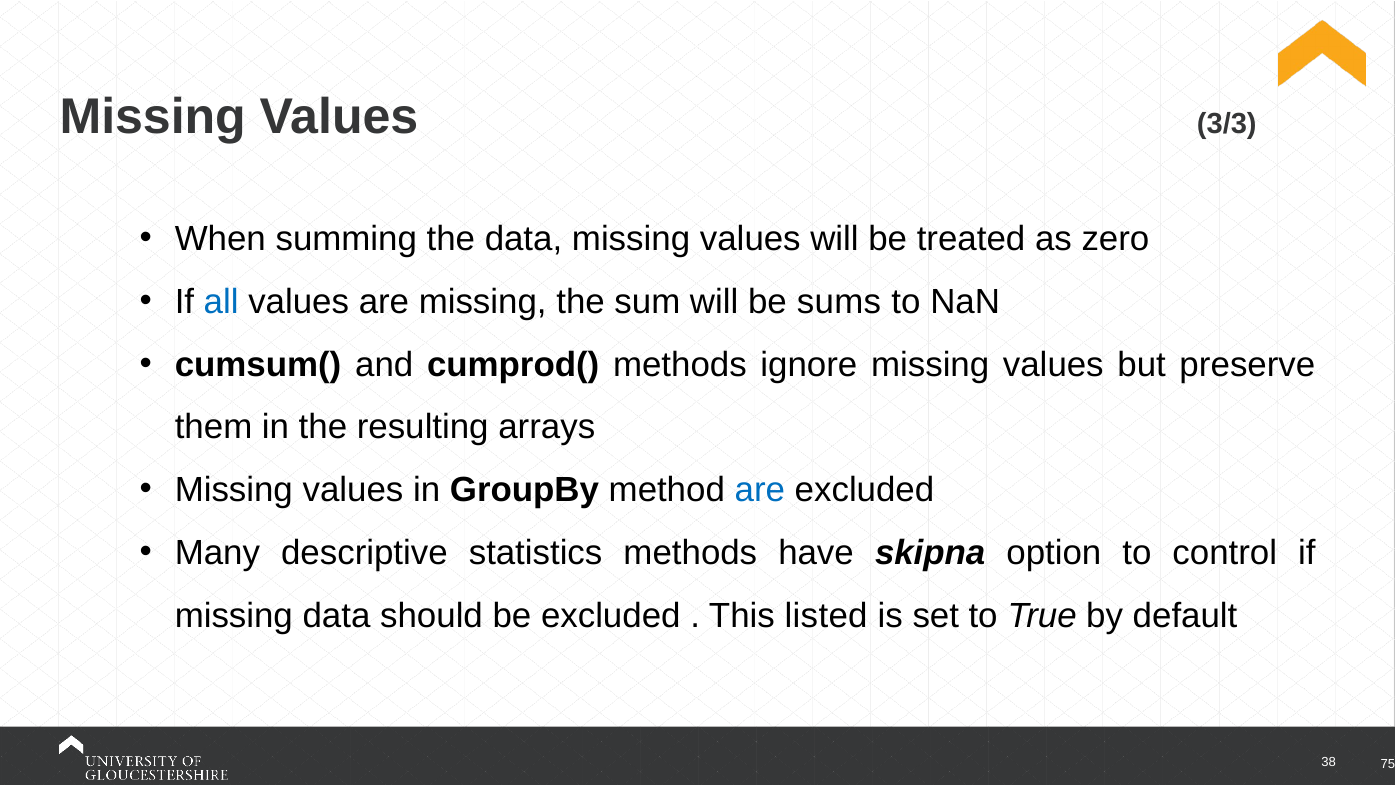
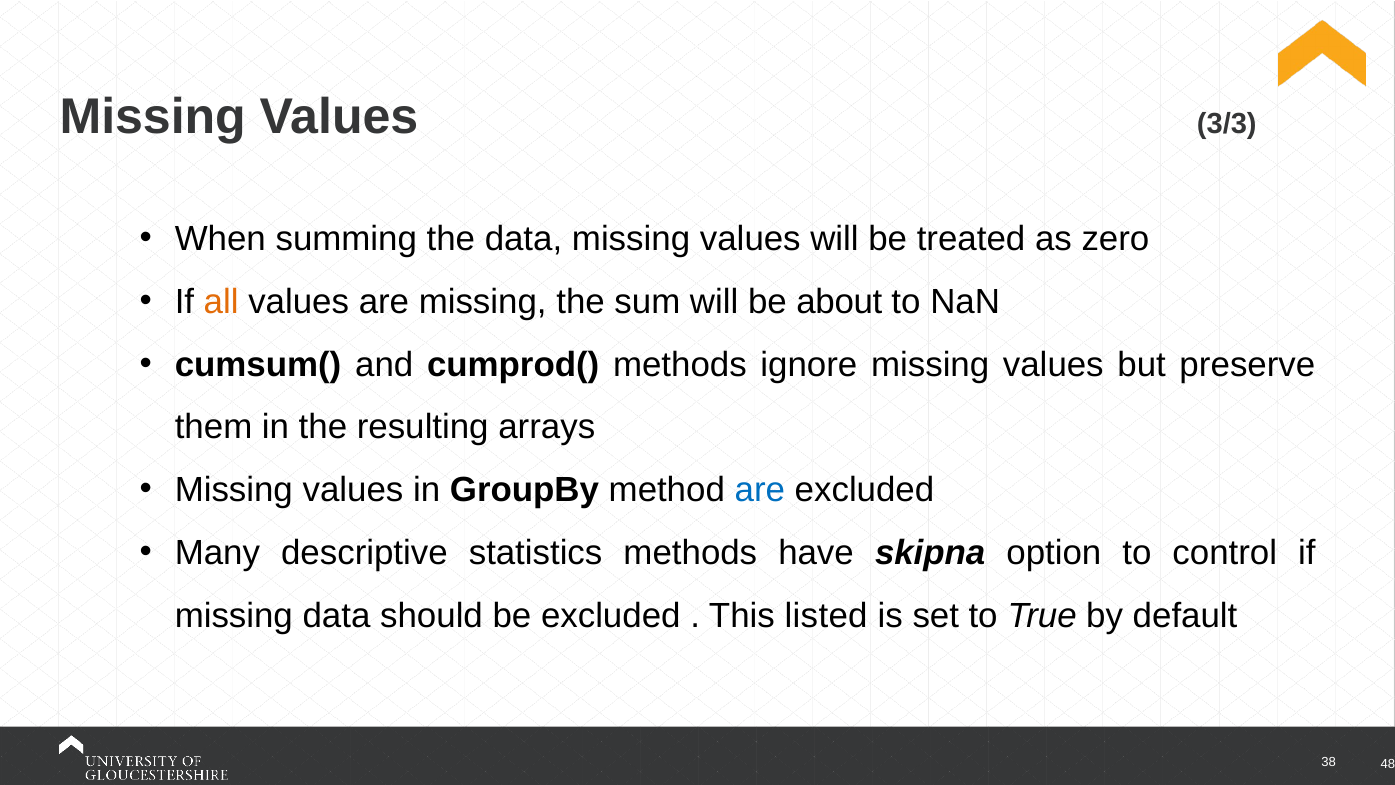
all colour: blue -> orange (221, 302)
sums: sums -> about (839, 302)
75: 75 -> 48 (1388, 764)
